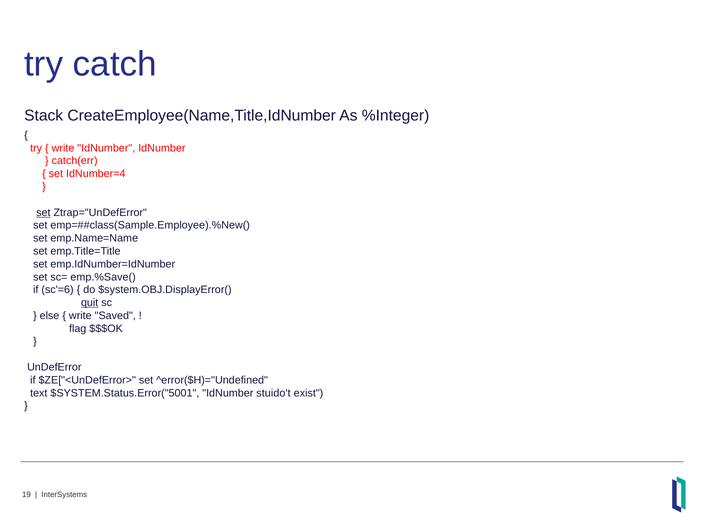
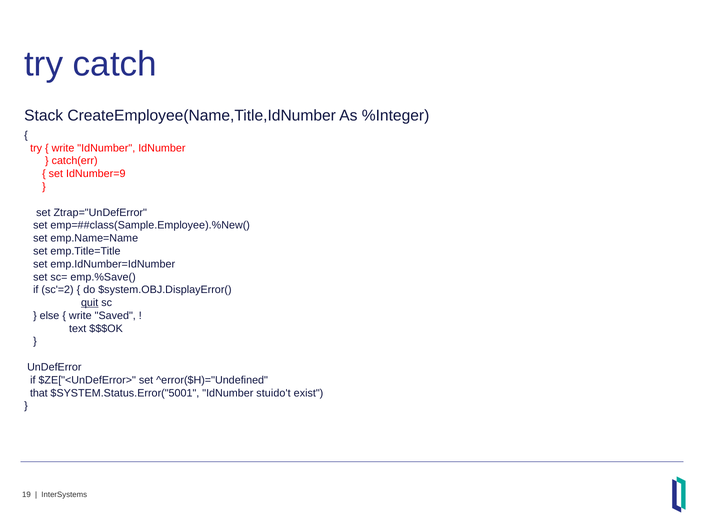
IdNumber=4: IdNumber=4 -> IdNumber=9 (96, 174)
set underline: present -> none (43, 213)
sc'=6: sc'=6 -> sc'=2 (58, 290)
flag: flag -> text (78, 329)
text: text -> that (39, 393)
